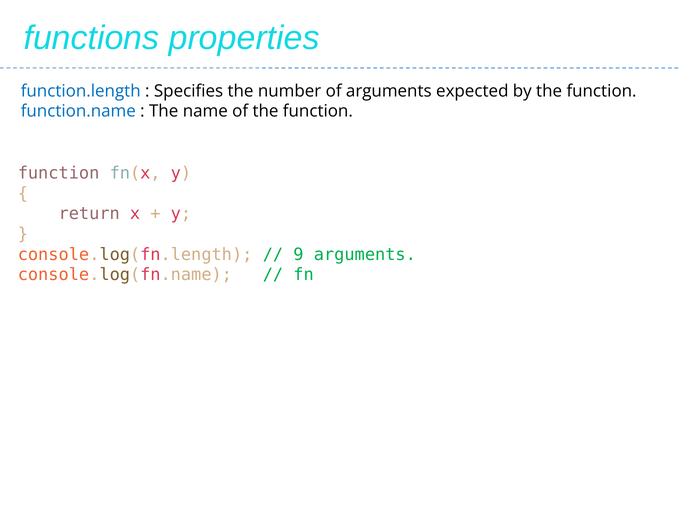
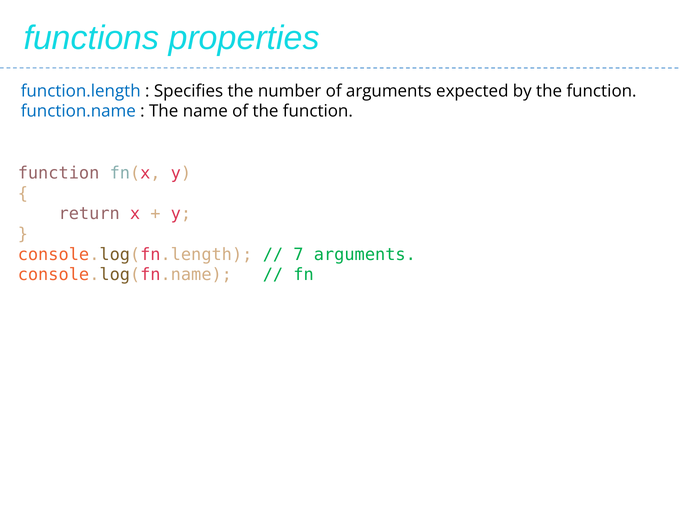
9: 9 -> 7 (298, 255)
